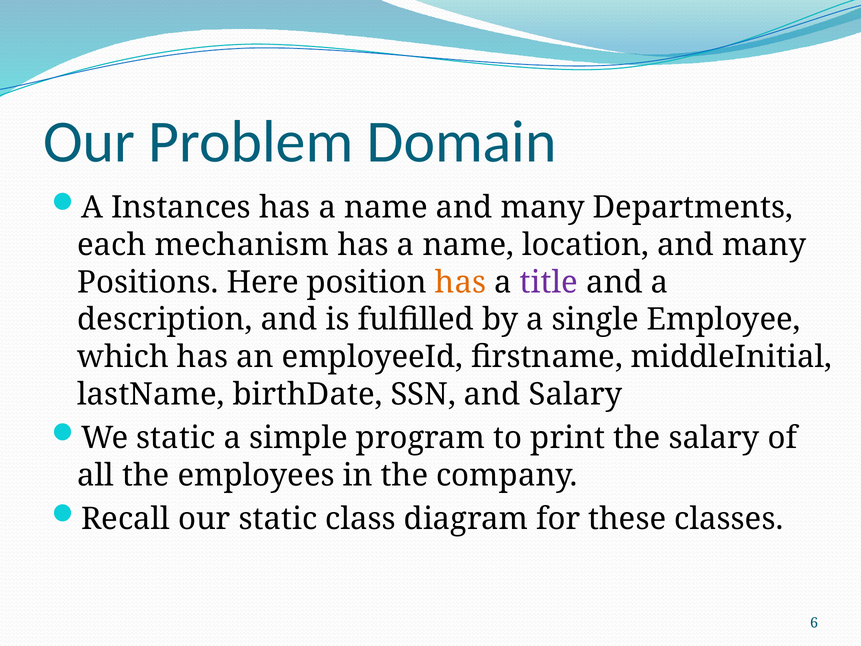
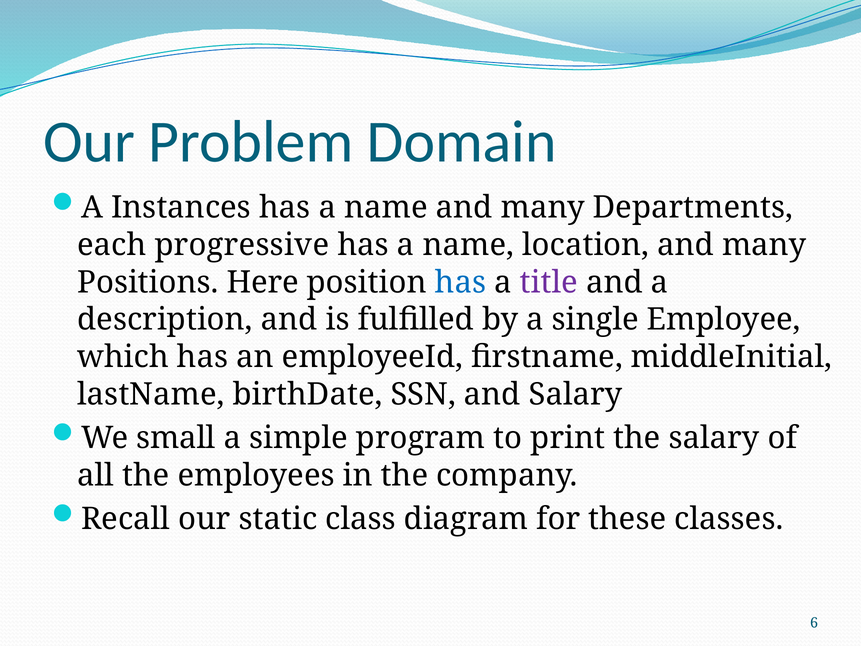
mechanism: mechanism -> progressive (242, 245)
has colour: orange -> blue (460, 282)
We static: static -> small (176, 438)
